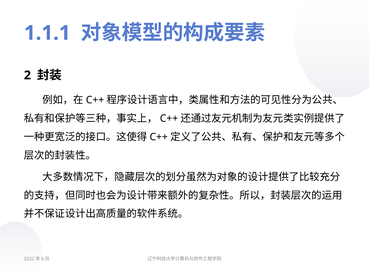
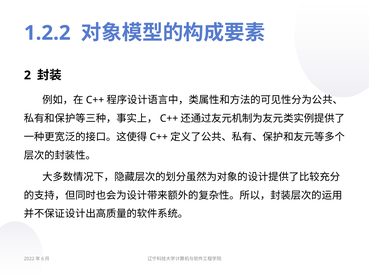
1.1.1: 1.1.1 -> 1.2.2 (47, 33)
